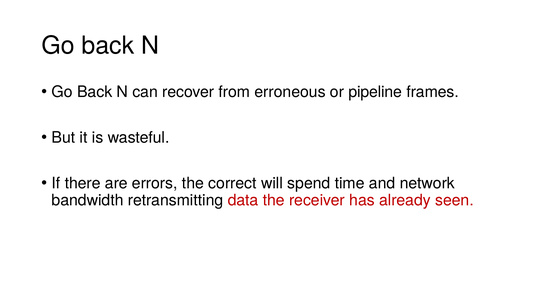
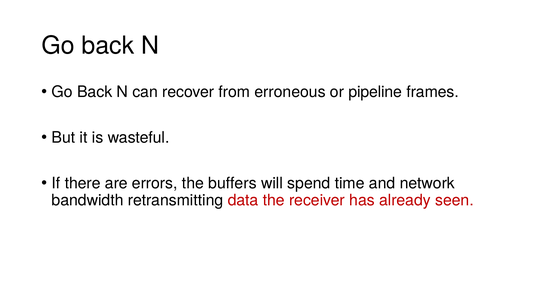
correct: correct -> buffers (232, 183)
